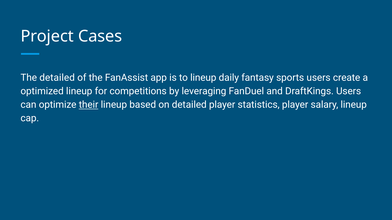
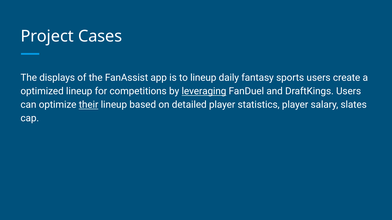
The detailed: detailed -> displays (57, 78)
leveraging underline: none -> present (204, 91)
salary lineup: lineup -> slates (354, 105)
